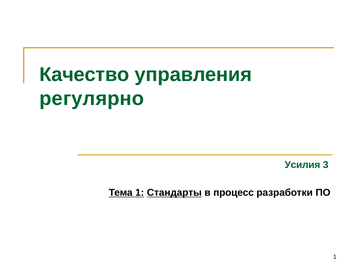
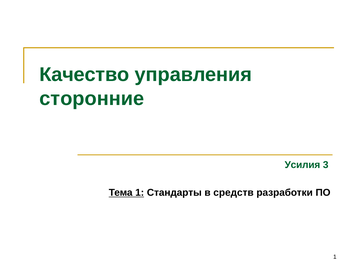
регулярно: регулярно -> сторонние (92, 99)
Стандарты underline: present -> none (174, 193)
процесс: процесс -> средств (234, 193)
